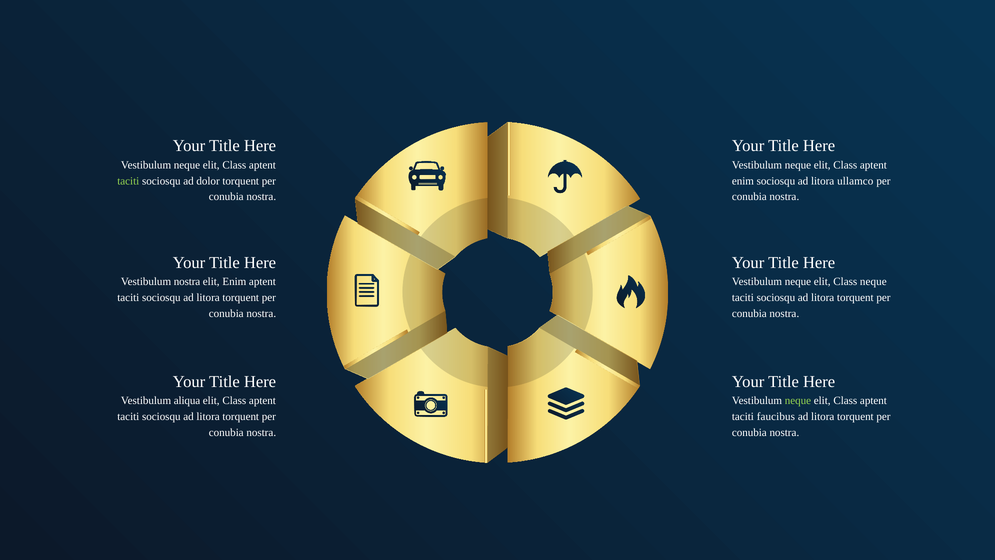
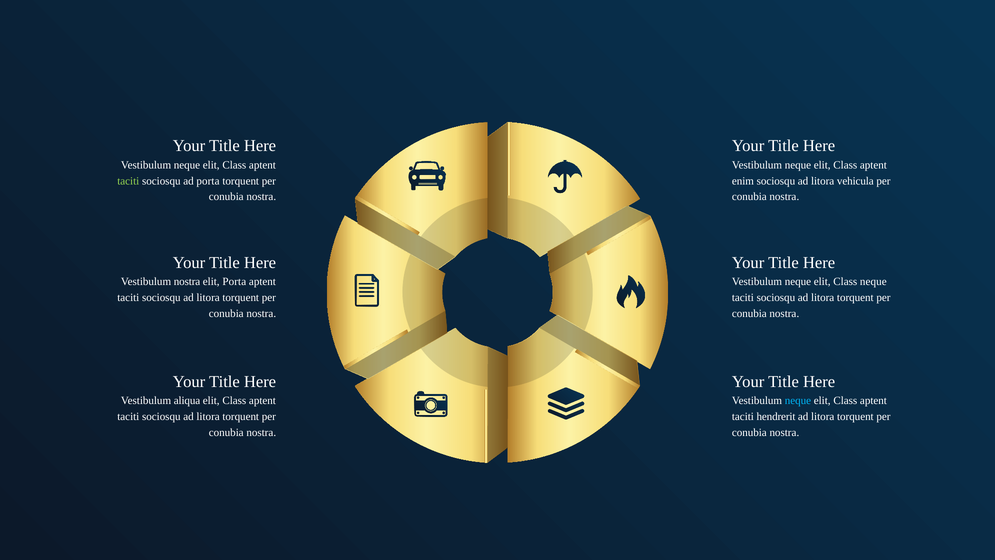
ad dolor: dolor -> porta (208, 181)
ullamco: ullamco -> vehicula (855, 181)
elit Enim: Enim -> Porta (234, 282)
neque colour: light green -> light blue (798, 401)
faucibus: faucibus -> hendrerit (776, 416)
